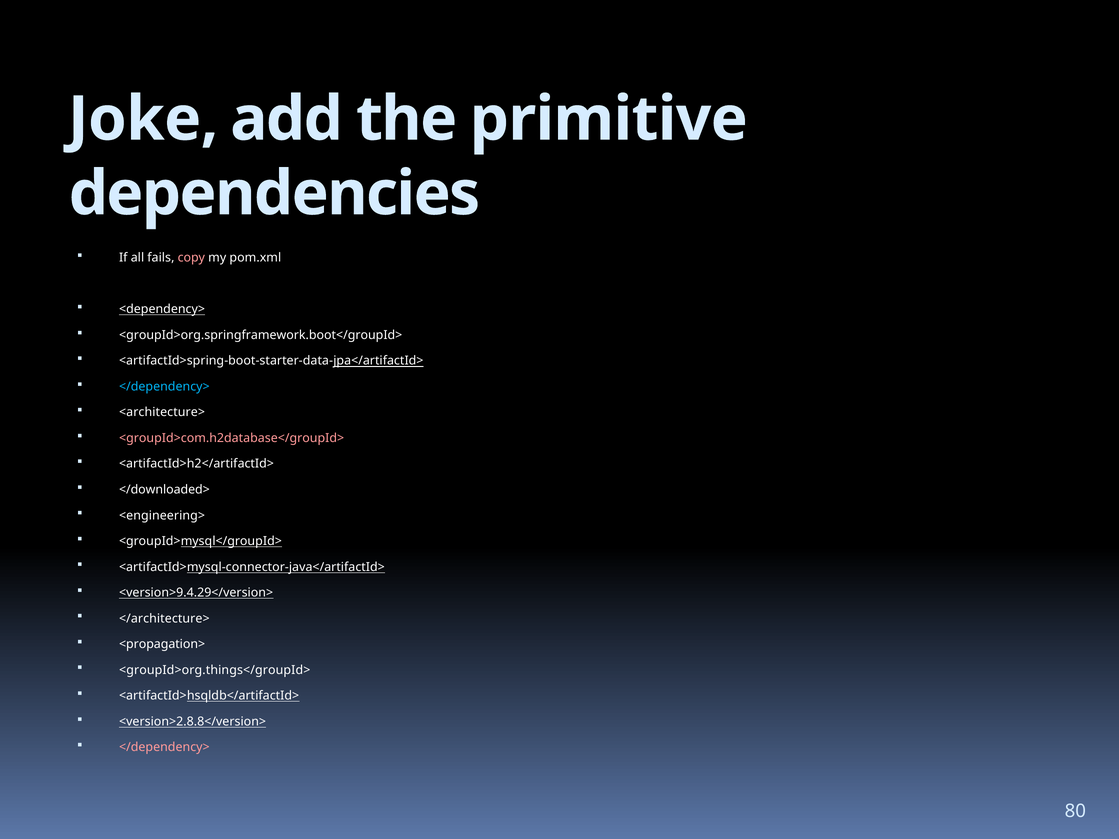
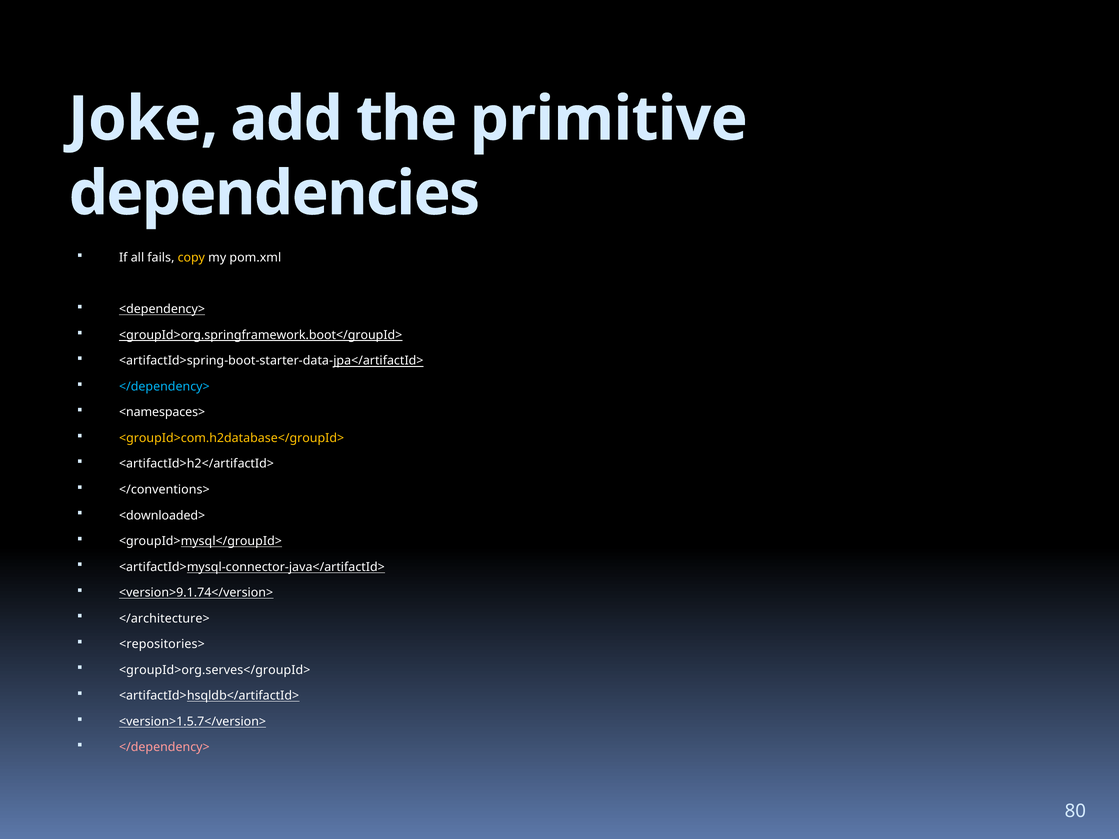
copy colour: pink -> yellow (191, 258)
<groupId>org.springframework.boot</groupId> underline: none -> present (261, 335)
<architecture>: <architecture> -> <namespaces> (162, 412)
<groupId>com.h2database</groupId> colour: pink -> yellow (232, 438)
</downloaded>: </downloaded> -> </conventions> (164, 490)
<engineering>: <engineering> -> <downloaded> (162, 516)
<version>9.4.29</version>: <version>9.4.29</version> -> <version>9.1.74</version> (196, 593)
<propagation>: <propagation> -> <repositories> (162, 644)
<groupId>org.things</groupId>: <groupId>org.things</groupId> -> <groupId>org.serves</groupId> (215, 670)
<version>2.8.8</version>: <version>2.8.8</version> -> <version>1.5.7</version> (193, 722)
